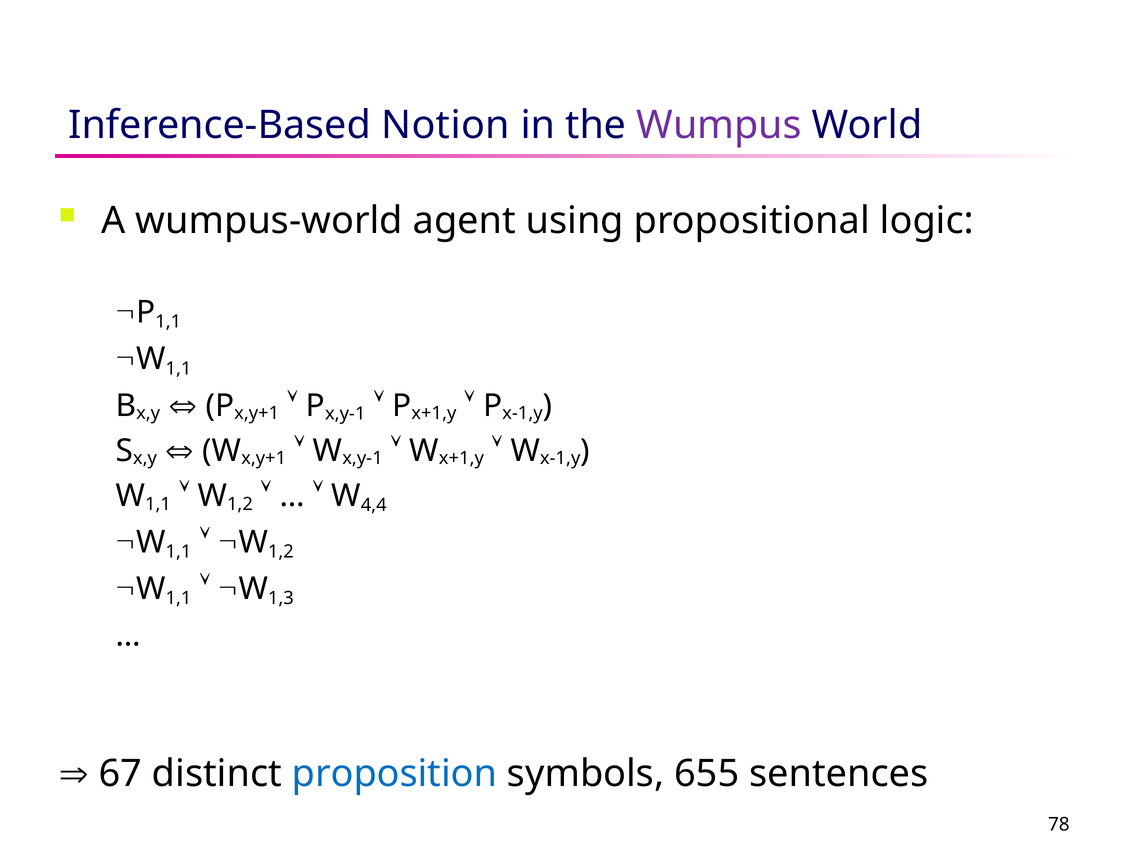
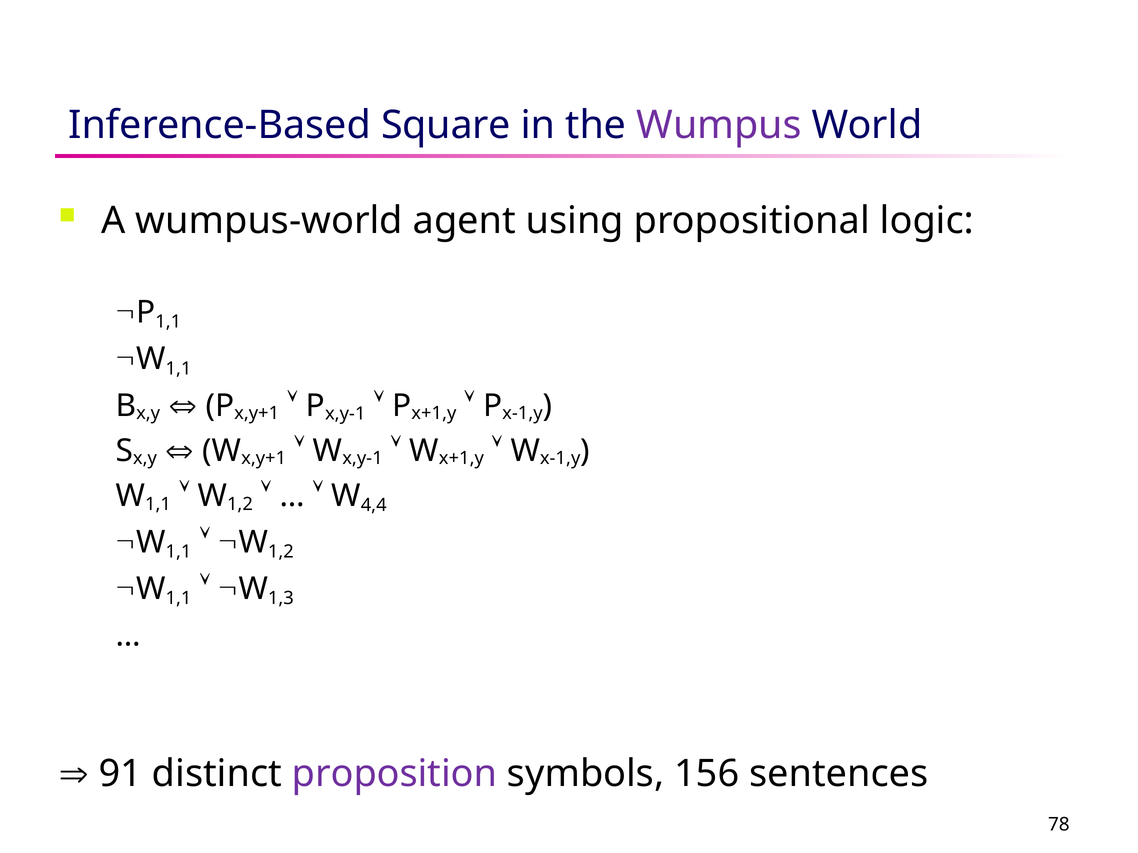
Notion: Notion -> Square (446, 125)
67: 67 -> 91 (120, 774)
proposition colour: blue -> purple (394, 774)
655: 655 -> 156 (707, 774)
